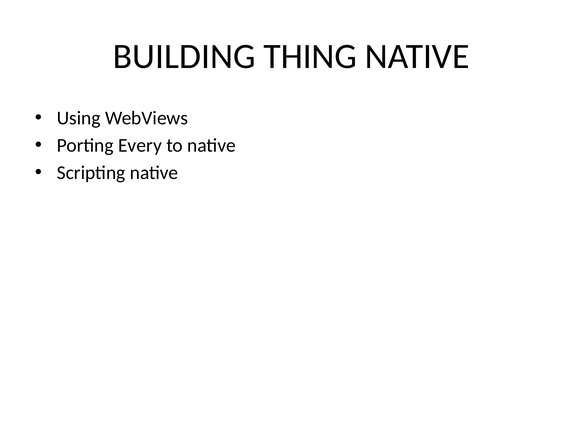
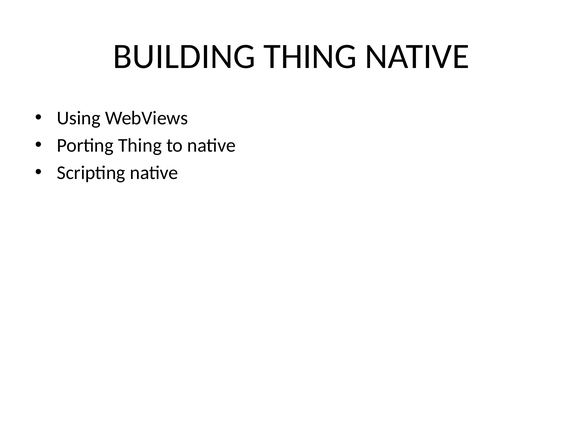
Porting Every: Every -> Thing (140, 145)
